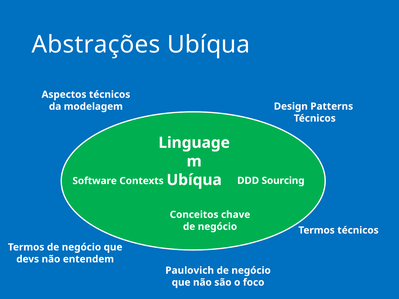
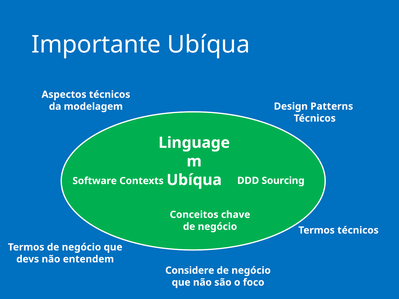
Abstrações: Abstrações -> Importante (96, 45)
Paulovich: Paulovich -> Considere (190, 271)
